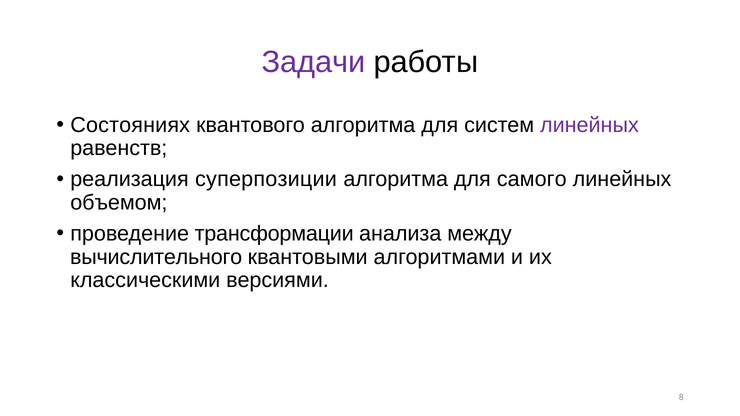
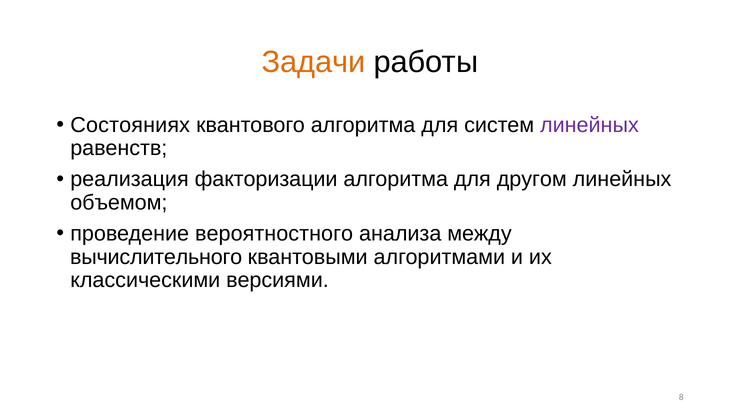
Задачи colour: purple -> orange (313, 62)
суперпозиции: суперпозиции -> факторизации (266, 179)
самого: самого -> другом (532, 179)
трансформации: трансформации -> вероятностного (274, 234)
